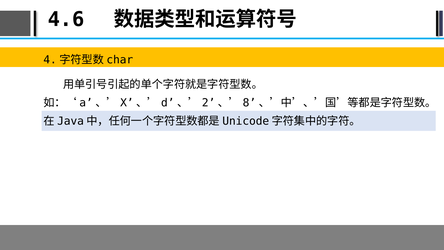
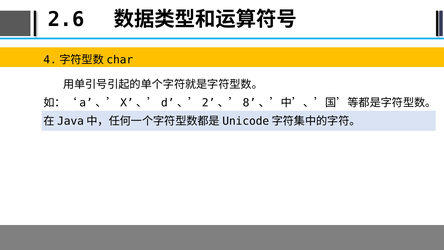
4.6: 4.6 -> 2.6 (66, 19)
